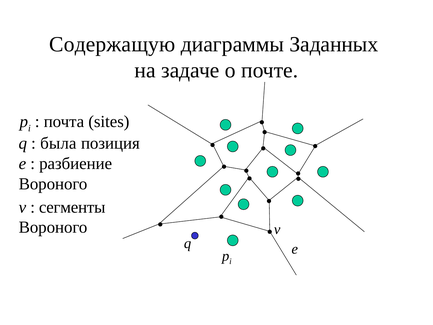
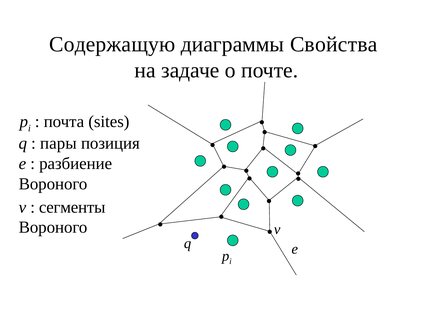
Заданных: Заданных -> Свойства (334, 44)
была: была -> пары (58, 143)
